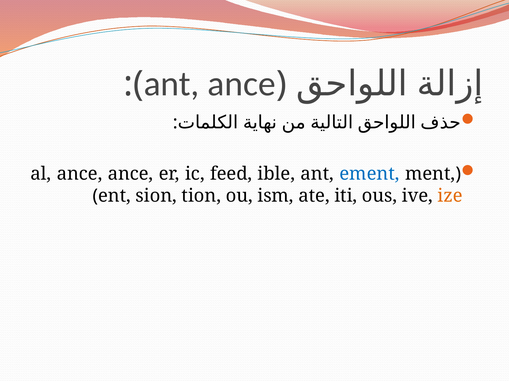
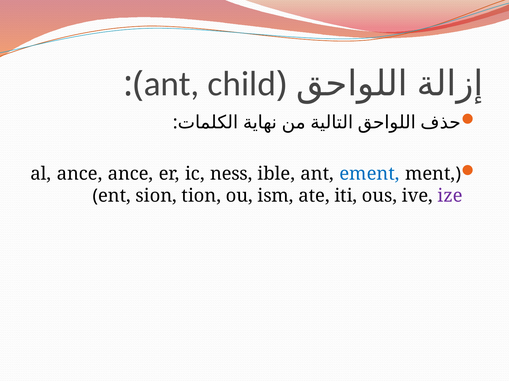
ant ance: ance -> child (242, 84)
feed: feed -> ness (231, 174)
ize colour: orange -> purple (450, 196)
